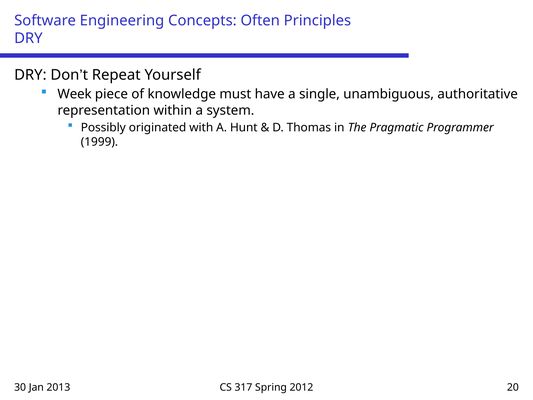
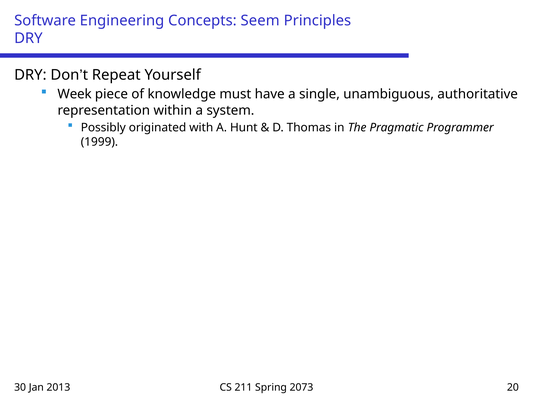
Often: Often -> Seem (260, 21)
317: 317 -> 211 (243, 387)
2012: 2012 -> 2073 (301, 387)
